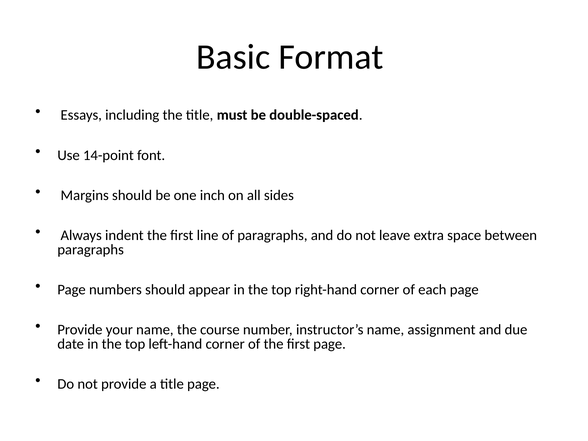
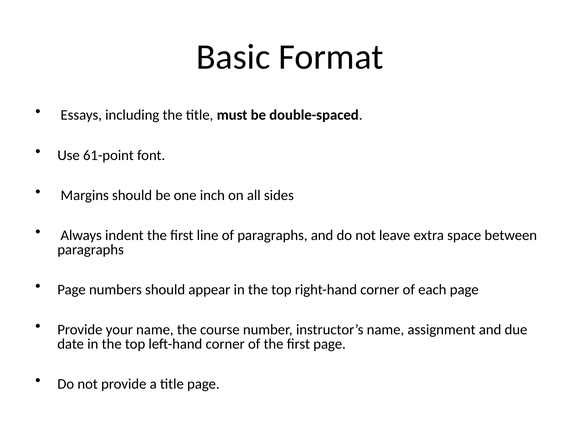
14-point: 14-point -> 61-point (108, 155)
